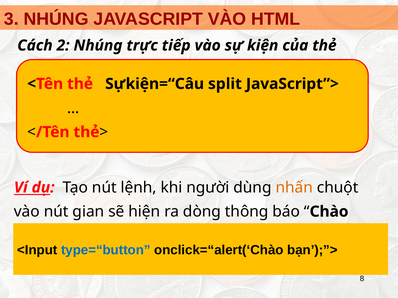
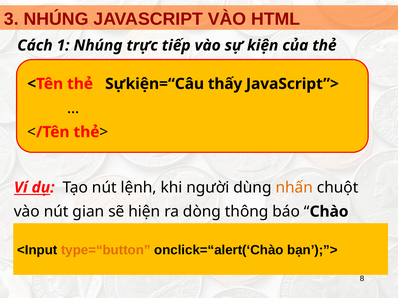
2: 2 -> 1 (63, 46)
split: split -> thấy (225, 84)
type=“button colour: blue -> orange (106, 250)
